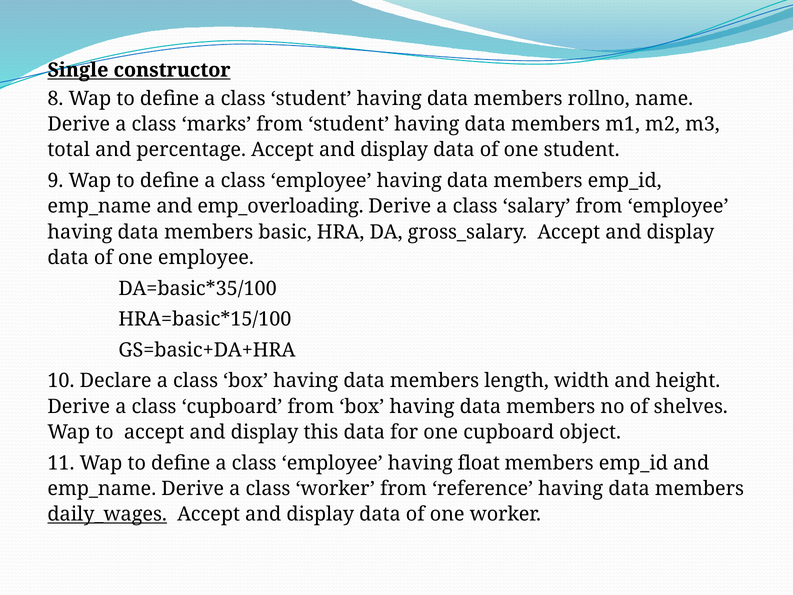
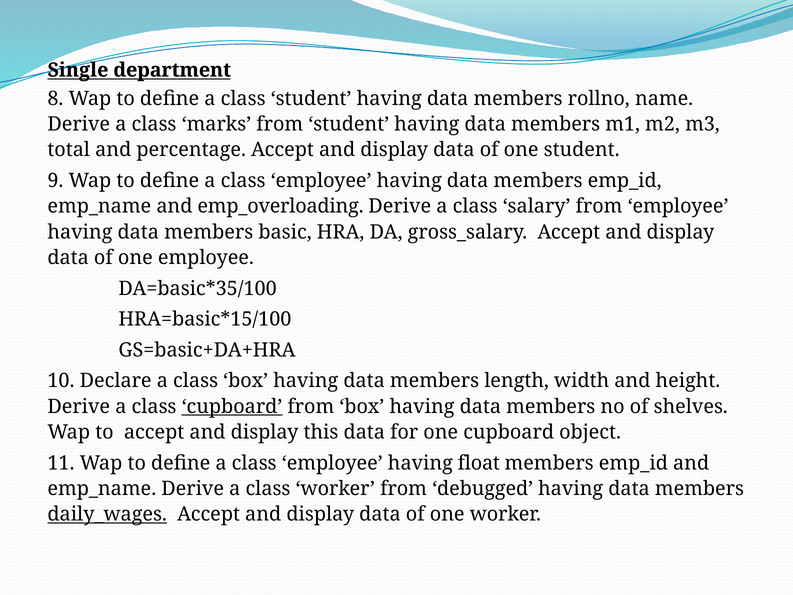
constructor: constructor -> department (172, 70)
cupboard underline: none -> present (232, 406)
reference: reference -> debugged (483, 488)
